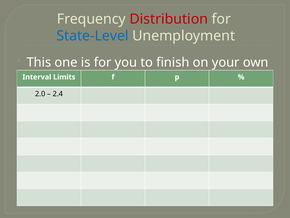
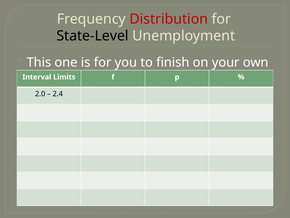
State-Level colour: blue -> black (93, 36)
